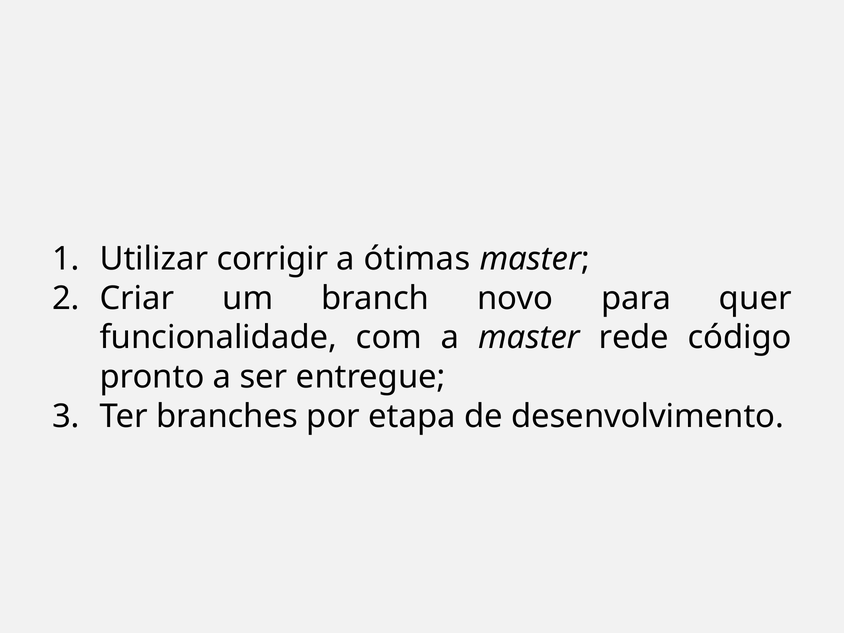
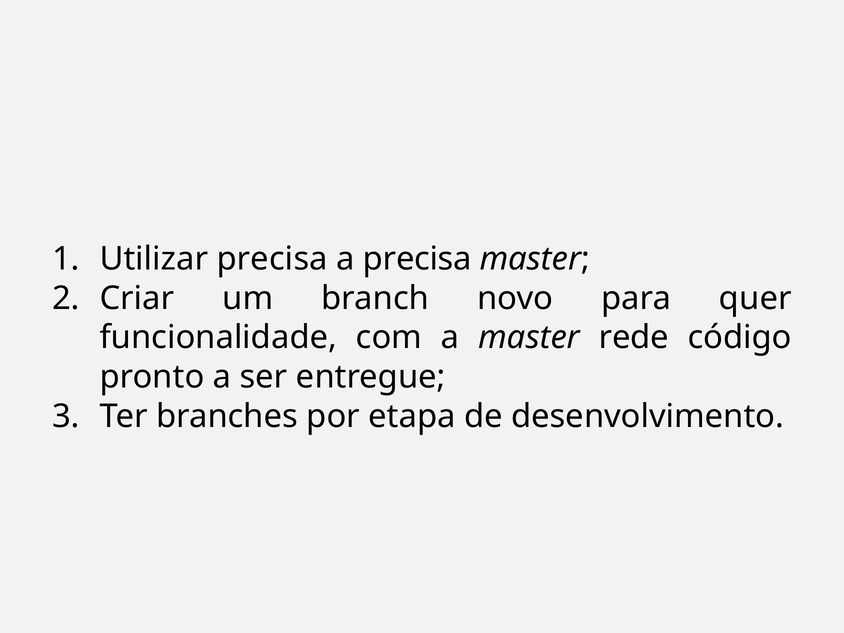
Utilizar corrigir: corrigir -> precisa (272, 259)
a ótimas: ótimas -> precisa (417, 259)
